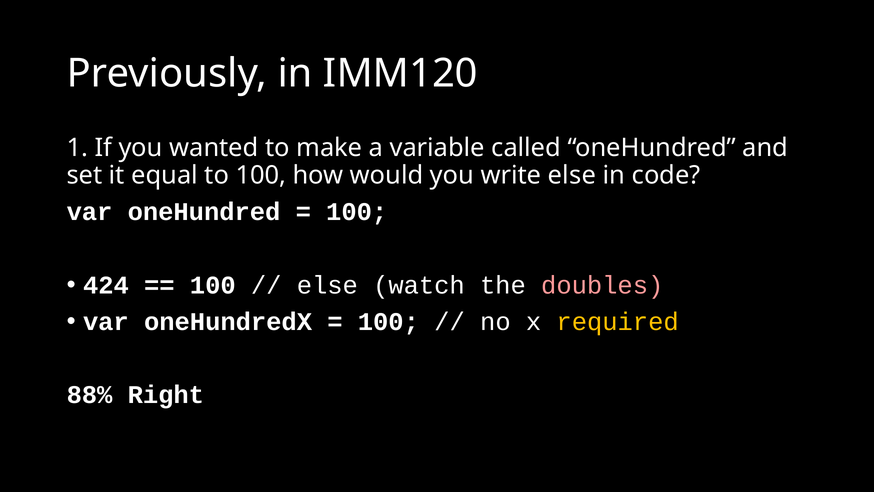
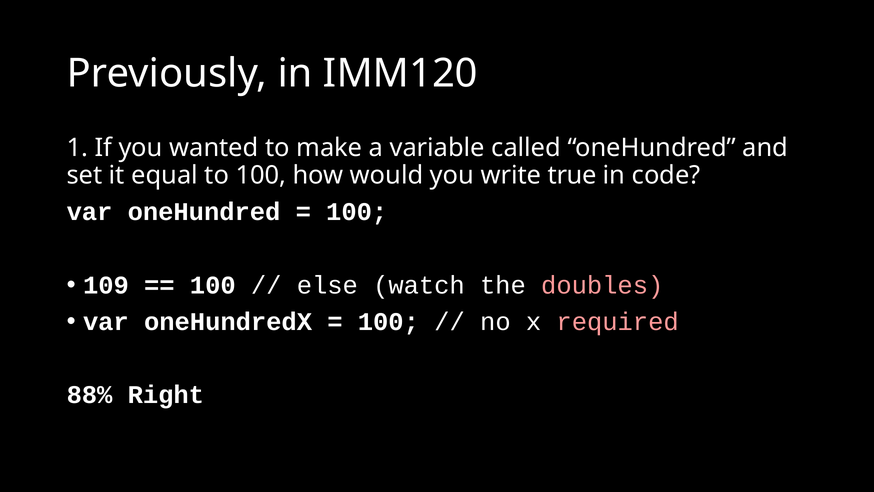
write else: else -> true (572, 175)
424: 424 -> 109 (106, 285)
required colour: yellow -> pink (618, 322)
